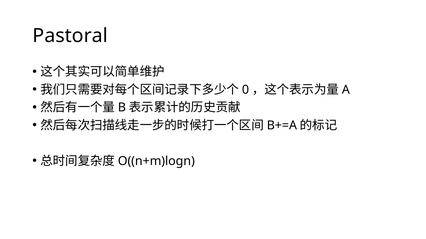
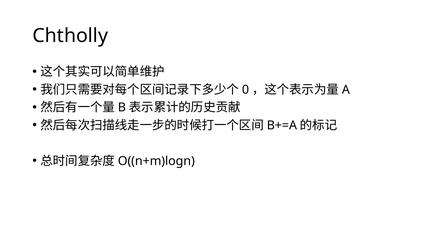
Pastoral: Pastoral -> Chtholly (70, 36)
